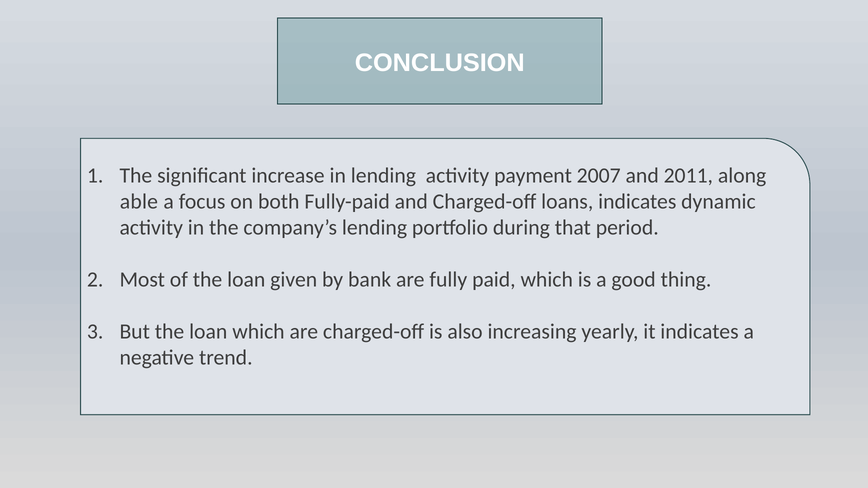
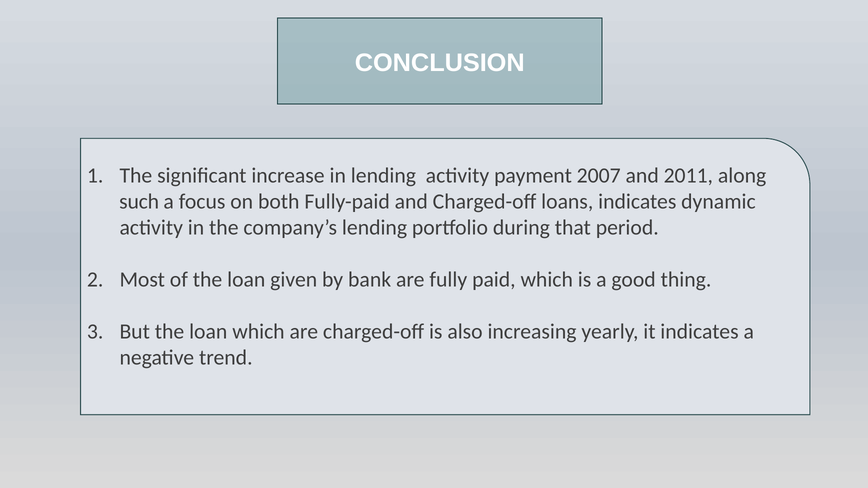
able: able -> such (139, 202)
